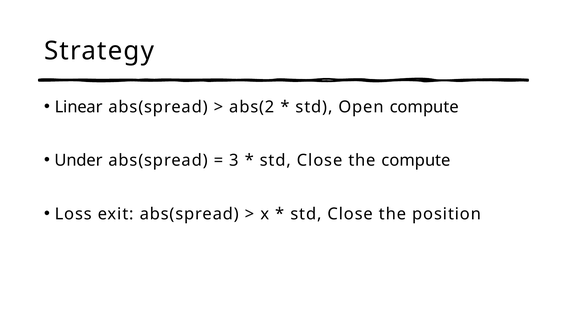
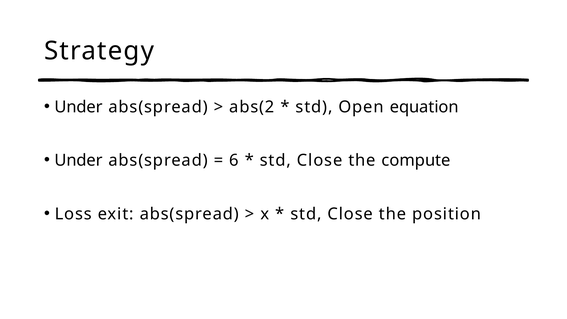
Linear: Linear -> Under (79, 107)
Open compute: compute -> equation (424, 107)
3: 3 -> 6 (234, 160)
